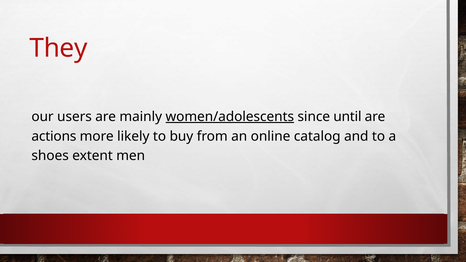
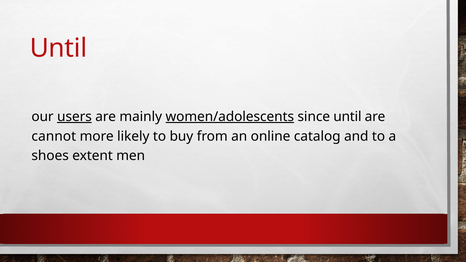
They: They -> Until (58, 48)
users underline: none -> present (74, 117)
actions: actions -> cannot (54, 136)
